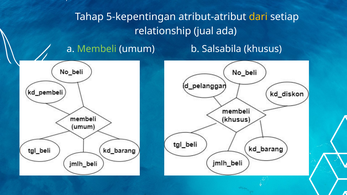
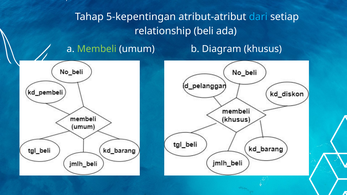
dari colour: yellow -> light blue (258, 17)
jual: jual -> beli (204, 31)
Salsabila: Salsabila -> Diagram (222, 49)
